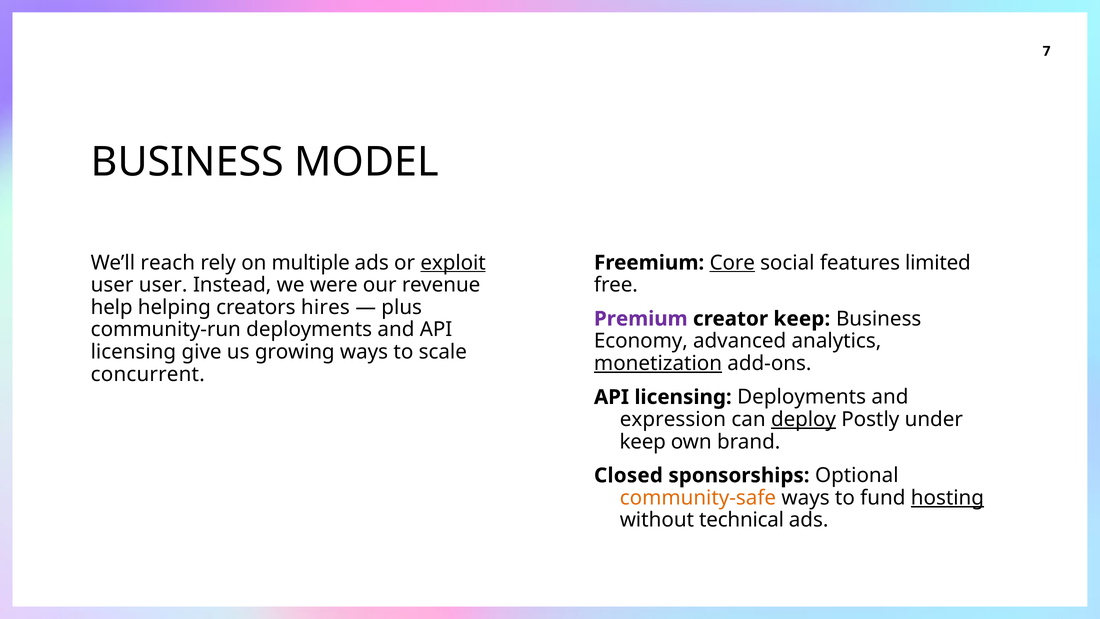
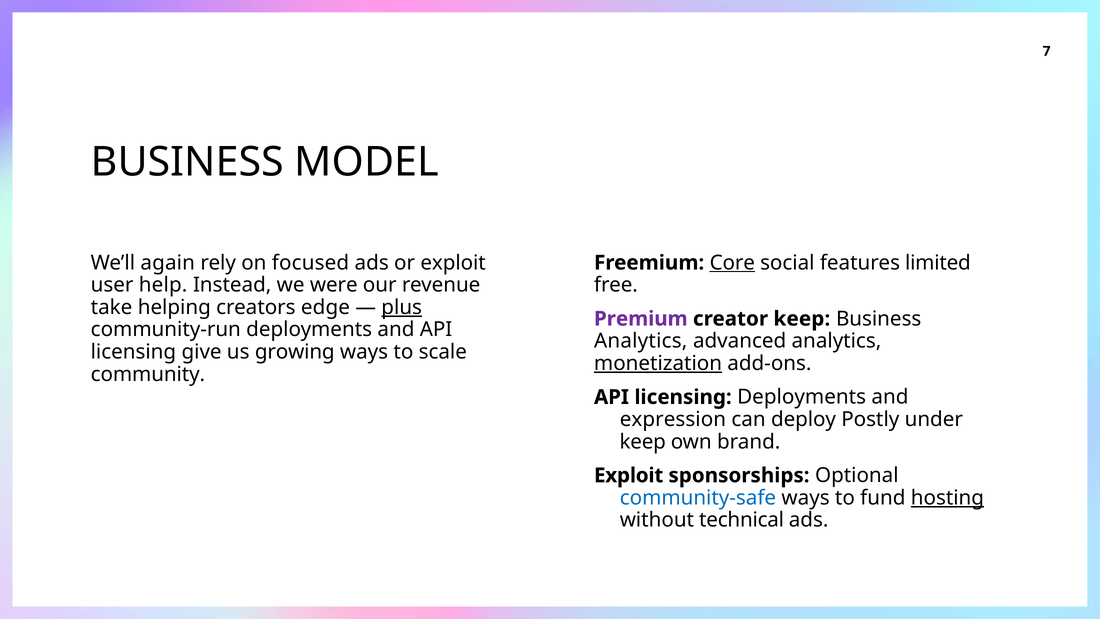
reach: reach -> again (168, 263)
multiple: multiple -> focused (310, 263)
exploit underline: present -> none (453, 263)
user user: user -> help (163, 285)
help: help -> take (112, 307)
hires: hires -> edge (325, 307)
plus underline: none -> present (402, 307)
Economy: Economy -> Analytics (641, 341)
concurrent: concurrent -> community (148, 374)
deploy underline: present -> none (804, 419)
Closed: Closed -> Exploit (629, 475)
community-safe colour: orange -> blue (698, 498)
